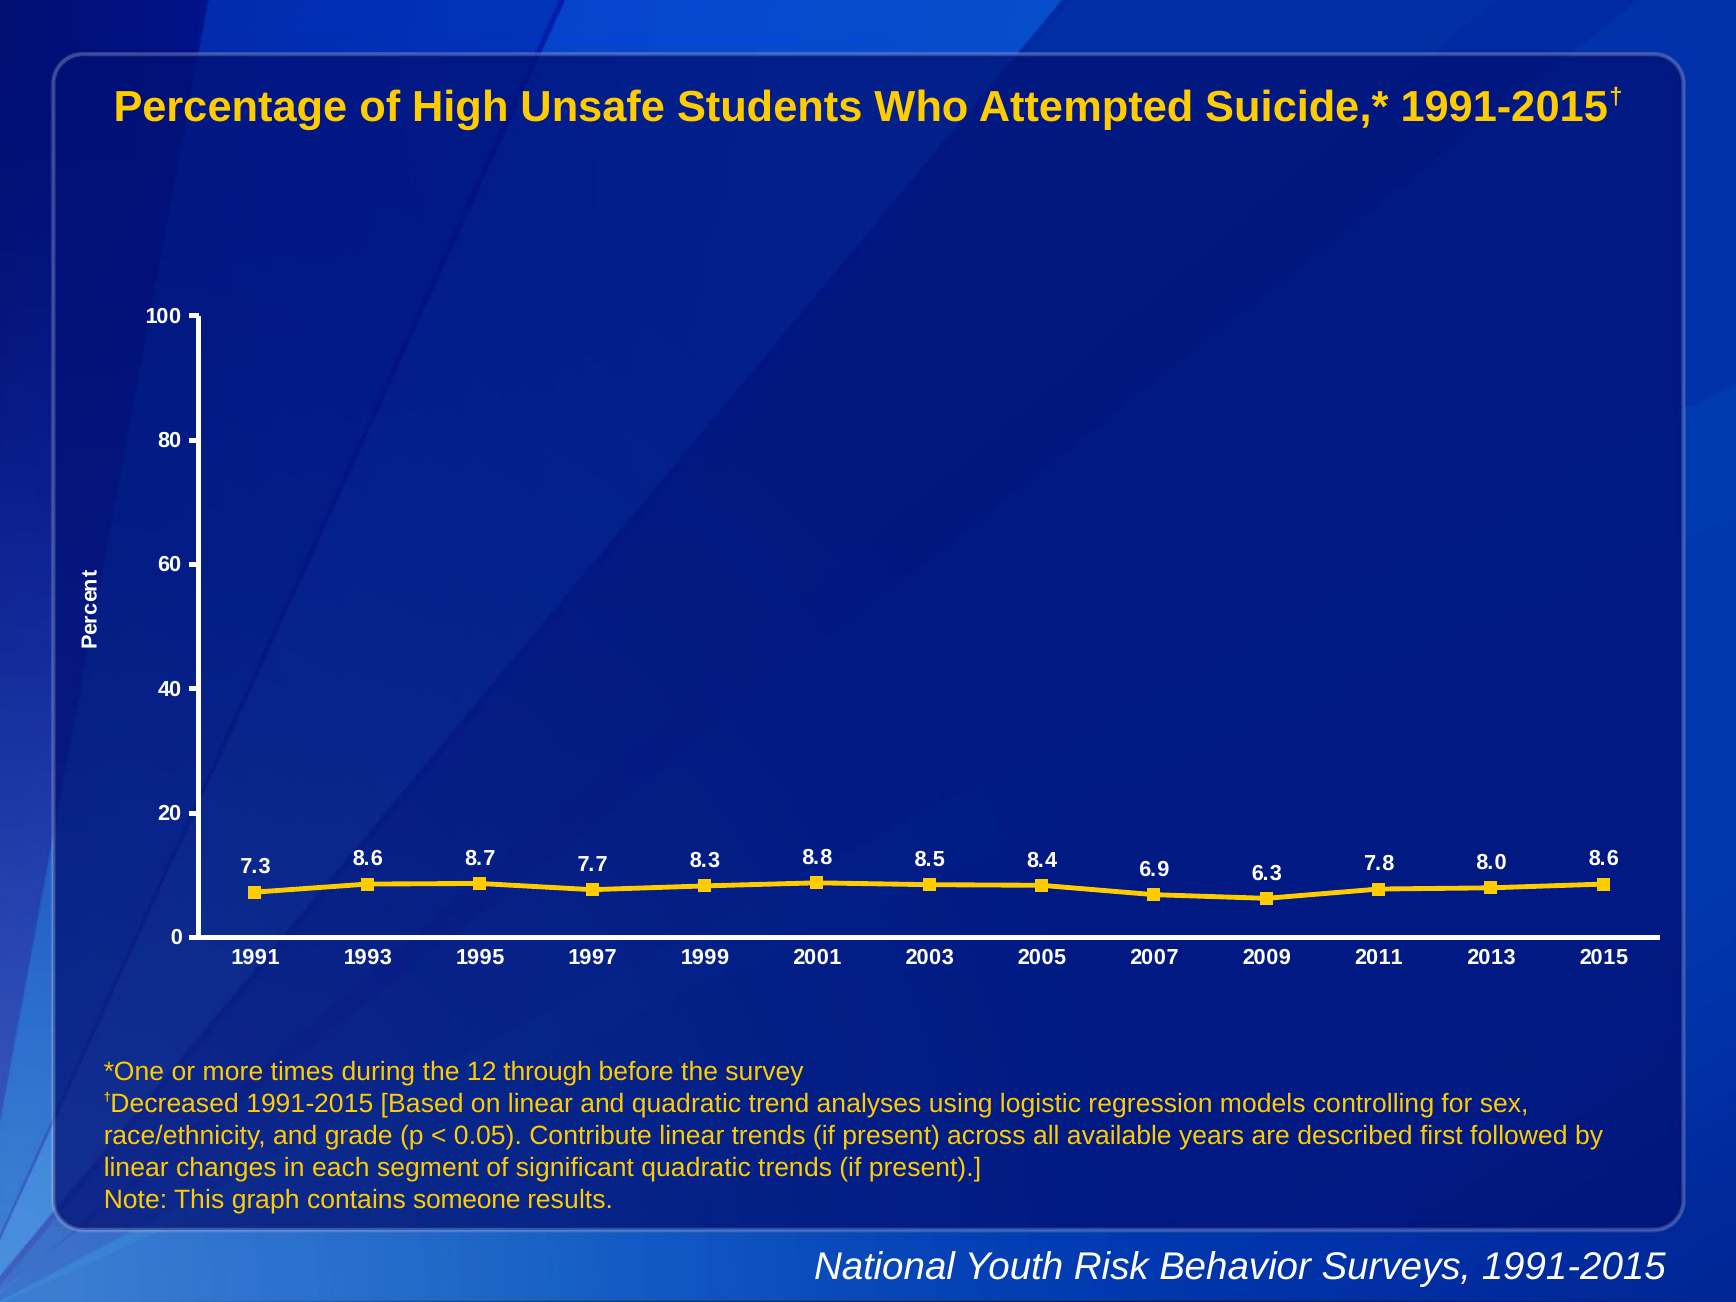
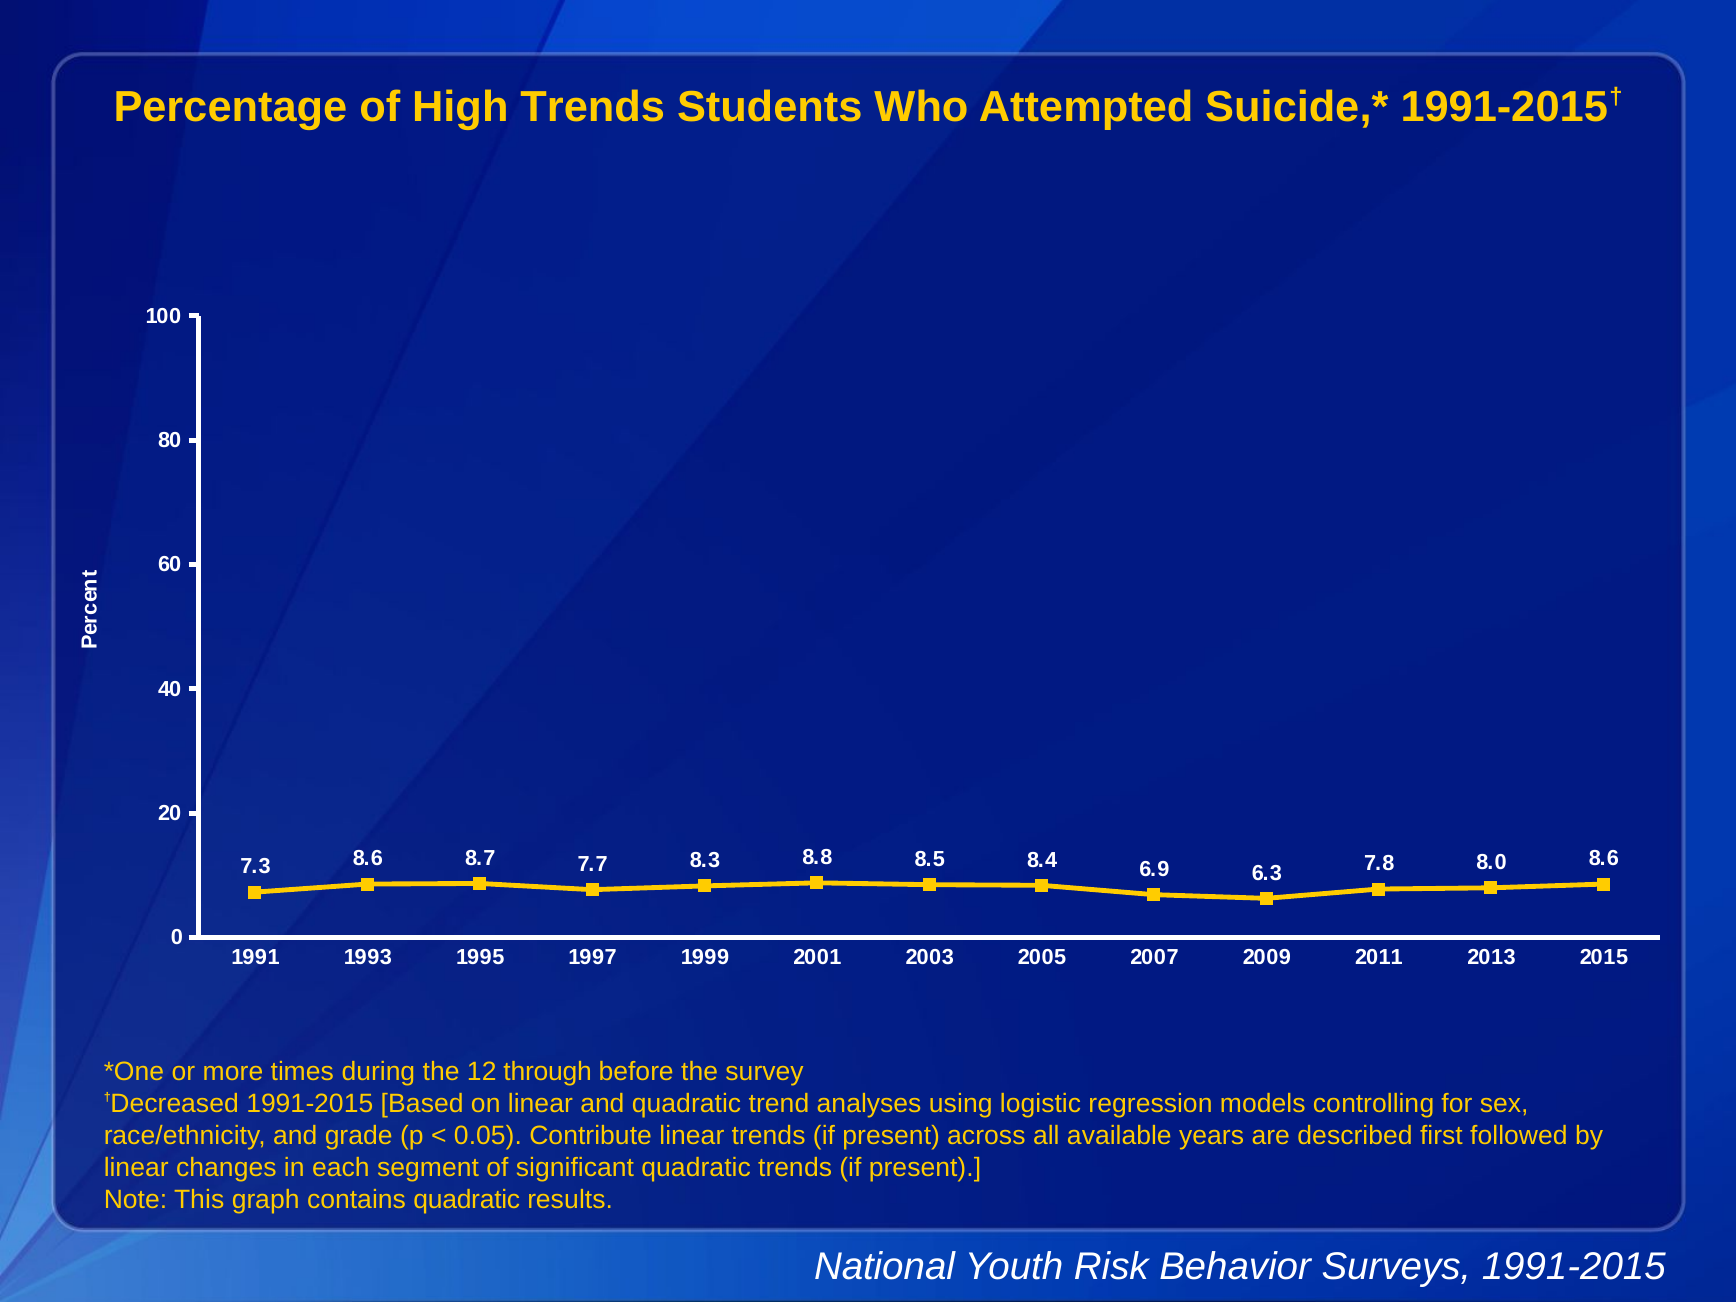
High Unsafe: Unsafe -> Trends (593, 107)
contains someone: someone -> quadratic (467, 1199)
